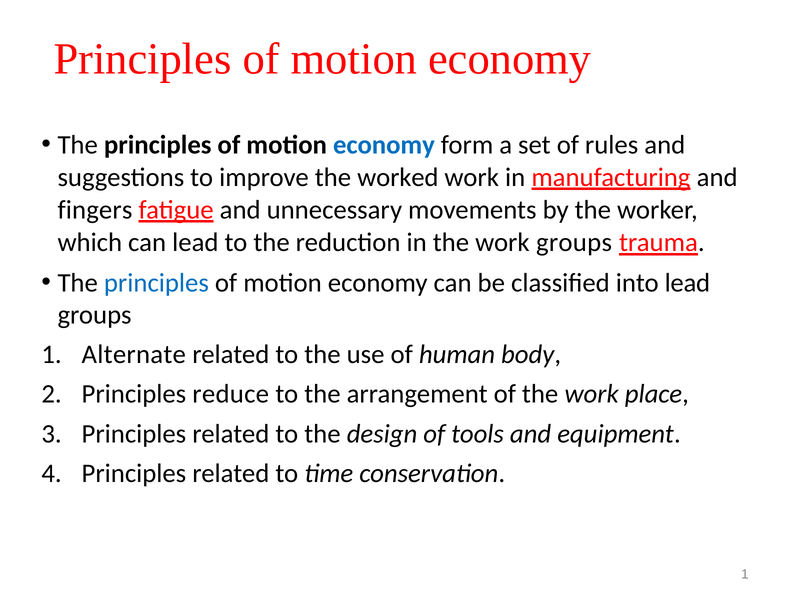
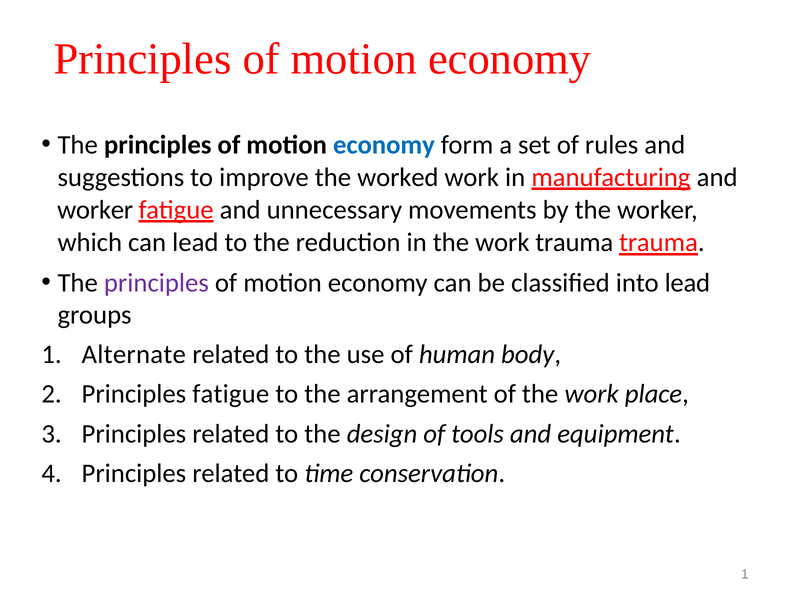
fingers: fingers -> worker (95, 210)
work groups: groups -> trauma (574, 243)
principles colour: blue -> purple (156, 283)
Principles reduce: reduce -> fatigue (231, 394)
